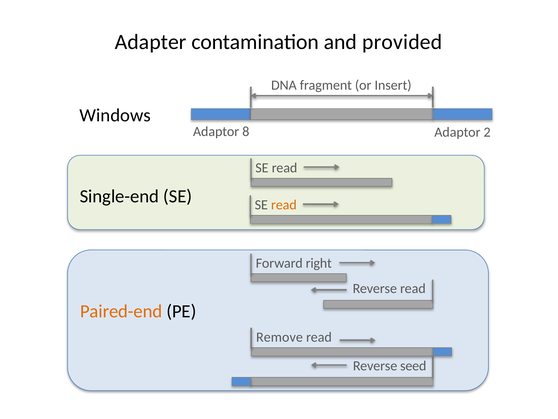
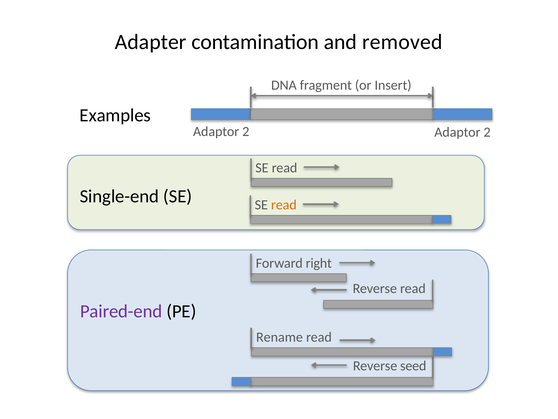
provided: provided -> removed (402, 42)
Windows: Windows -> Examples (115, 115)
8: 8 -> 2 (246, 132)
Paired-end colour: orange -> purple (121, 311)
Remove: Remove -> Rename (280, 337)
